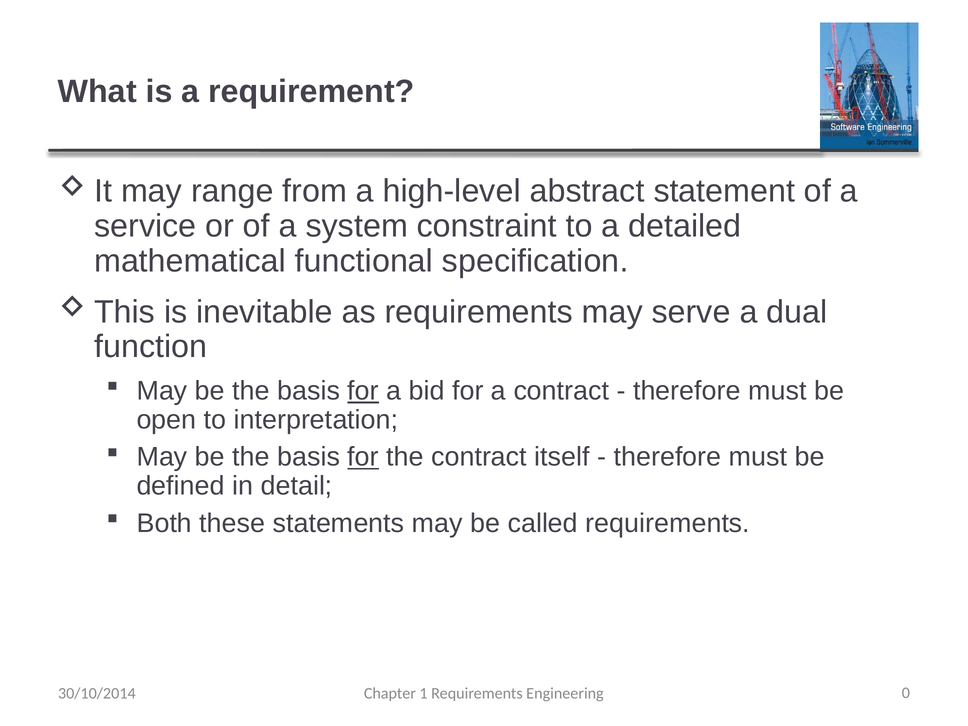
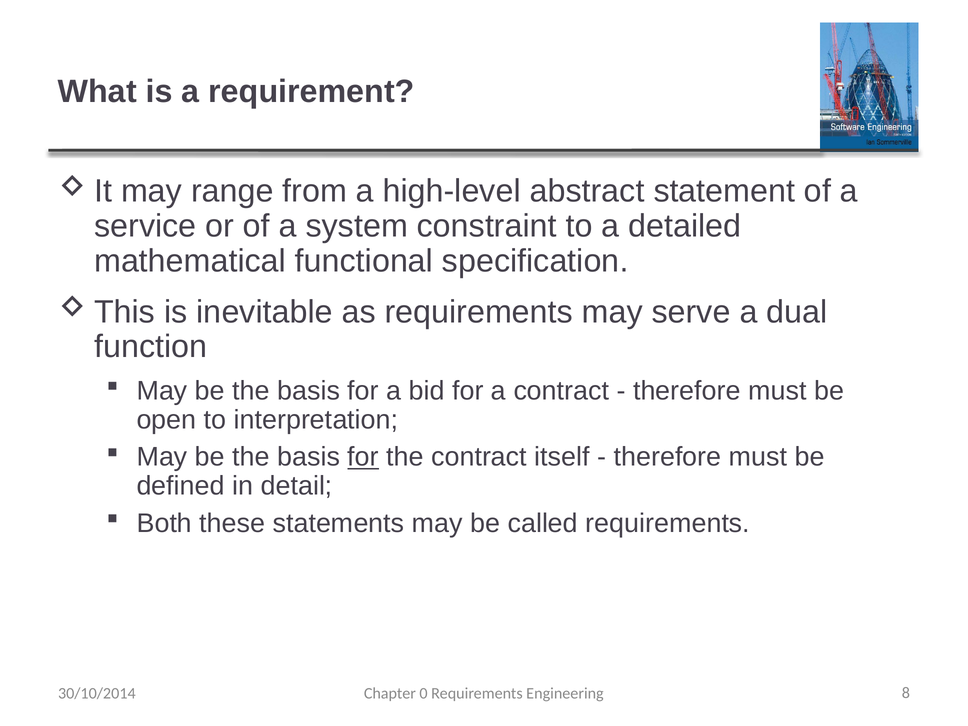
for underline: present -> none (363, 391)
1: 1 -> 0 (424, 693)
0: 0 -> 8 (906, 693)
